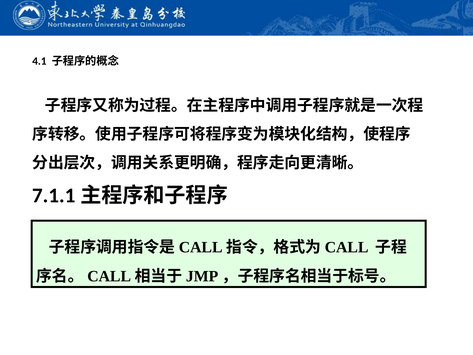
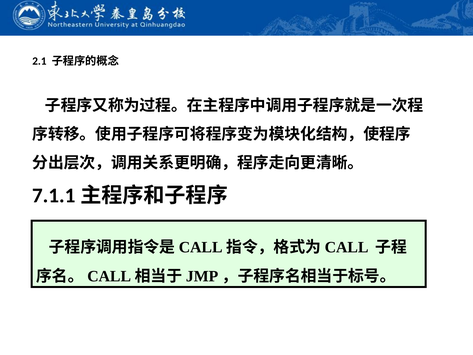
4.1: 4.1 -> 2.1 (39, 61)
